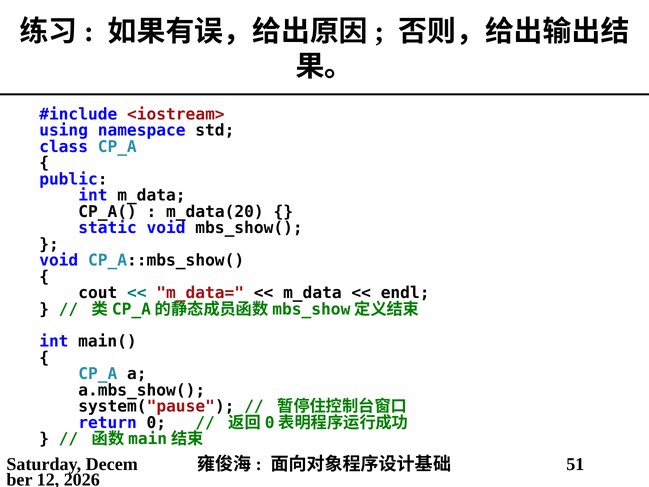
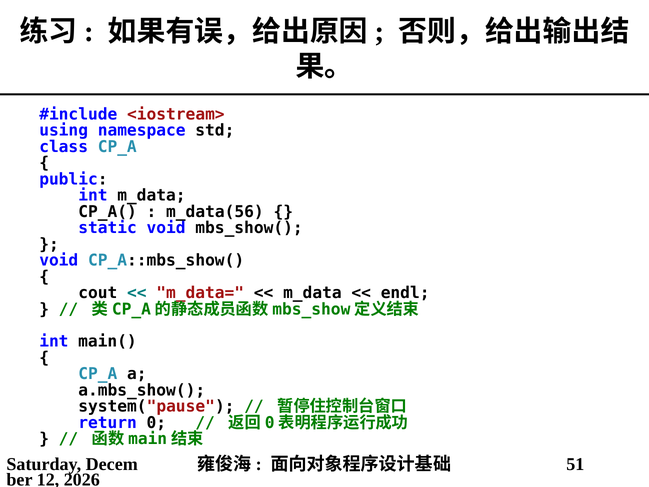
m_data(20: m_data(20 -> m_data(56 (215, 212)
